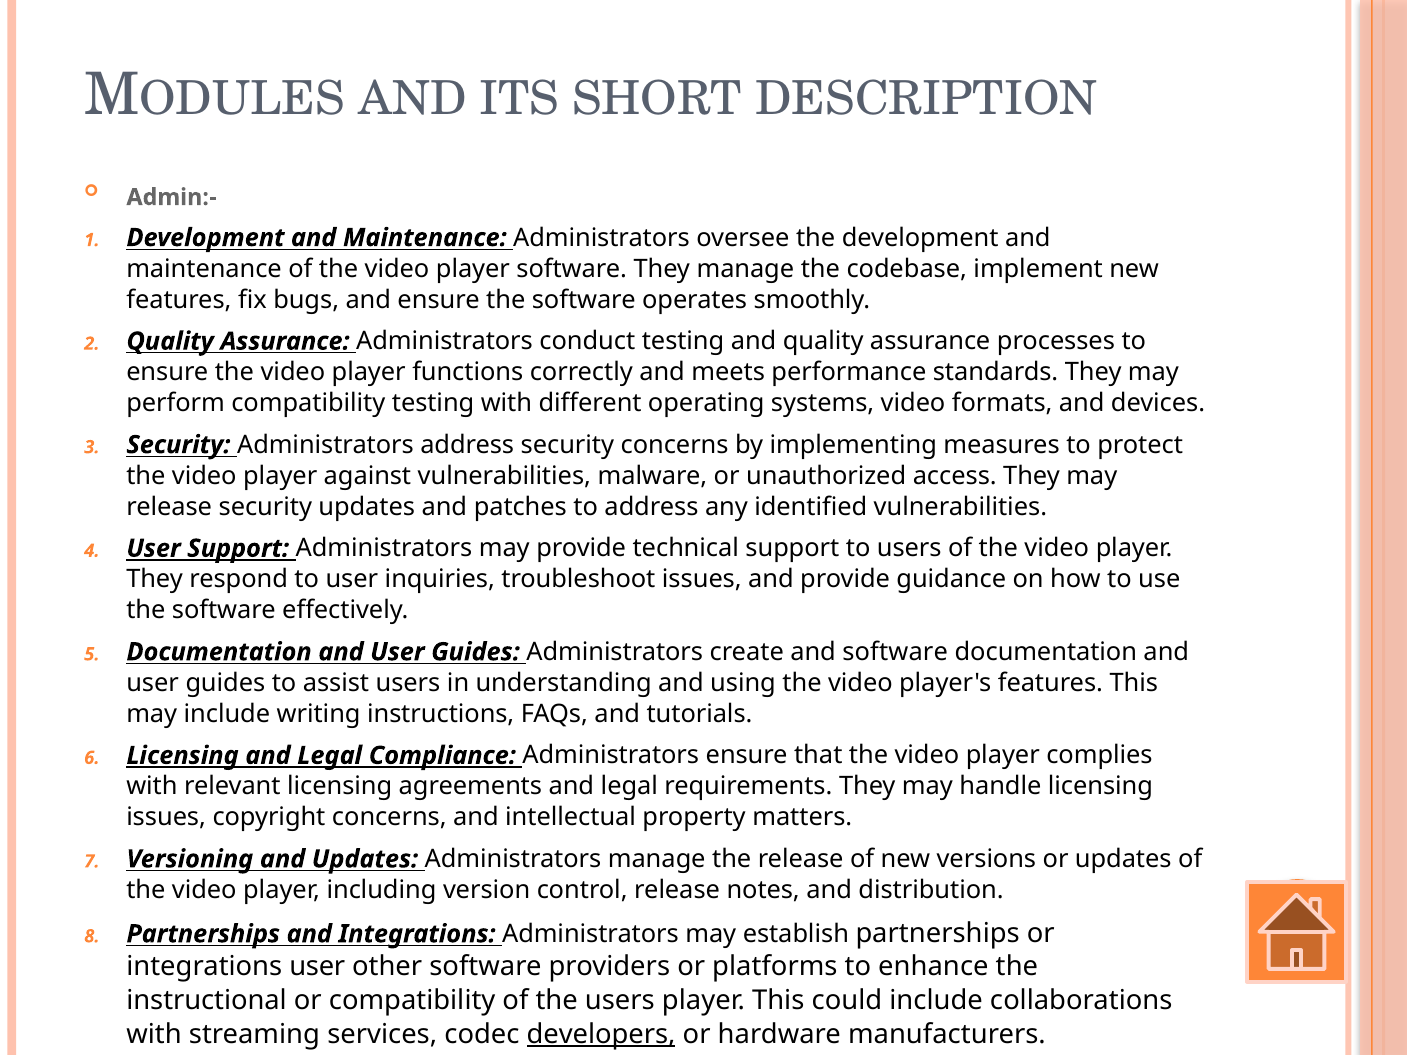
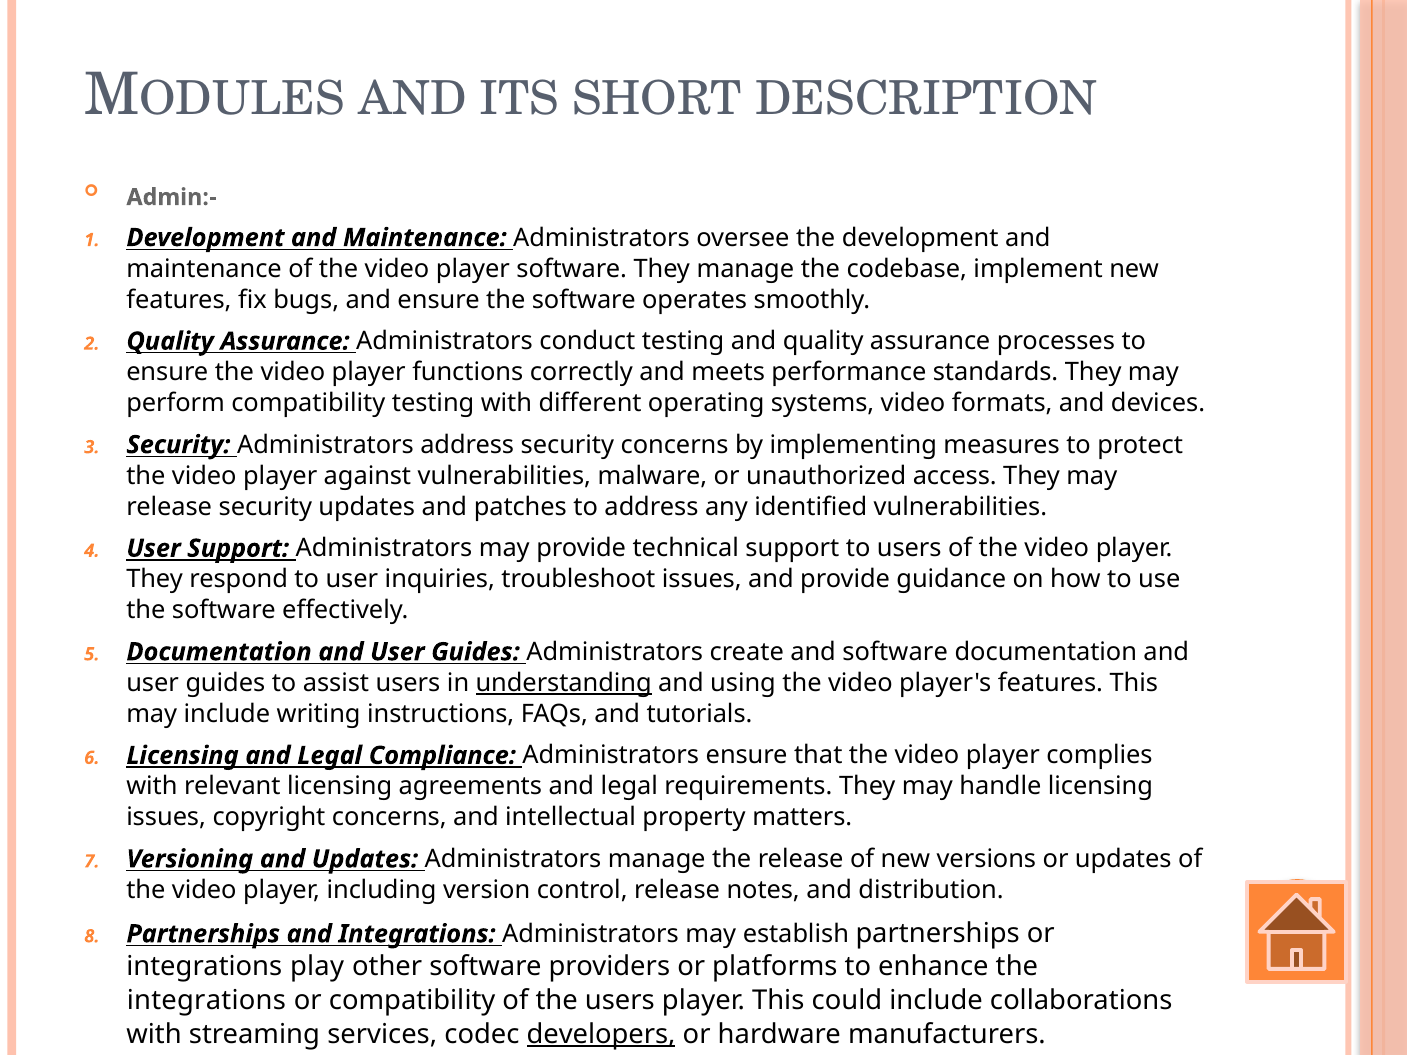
understanding underline: none -> present (564, 683)
integrations user: user -> play (317, 967)
instructional: instructional -> integrations (206, 1001)
